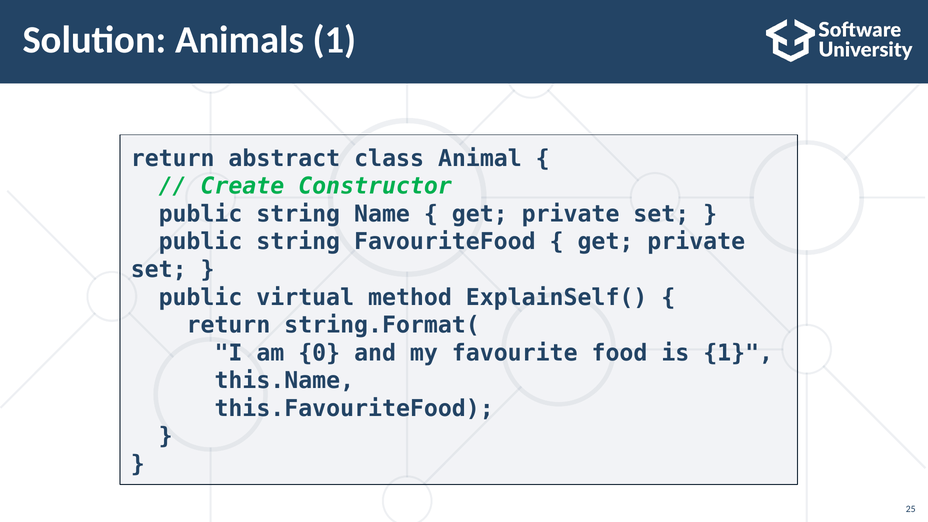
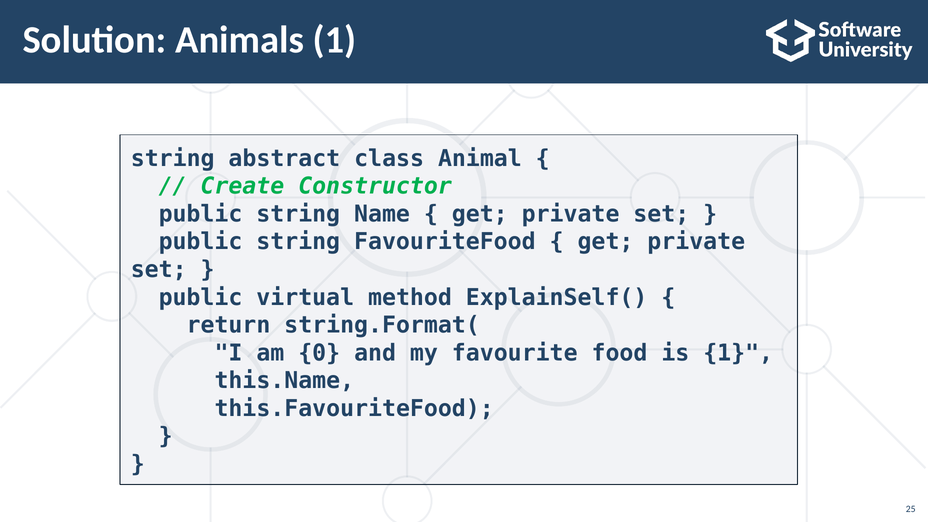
return: return -> string (173, 158)
